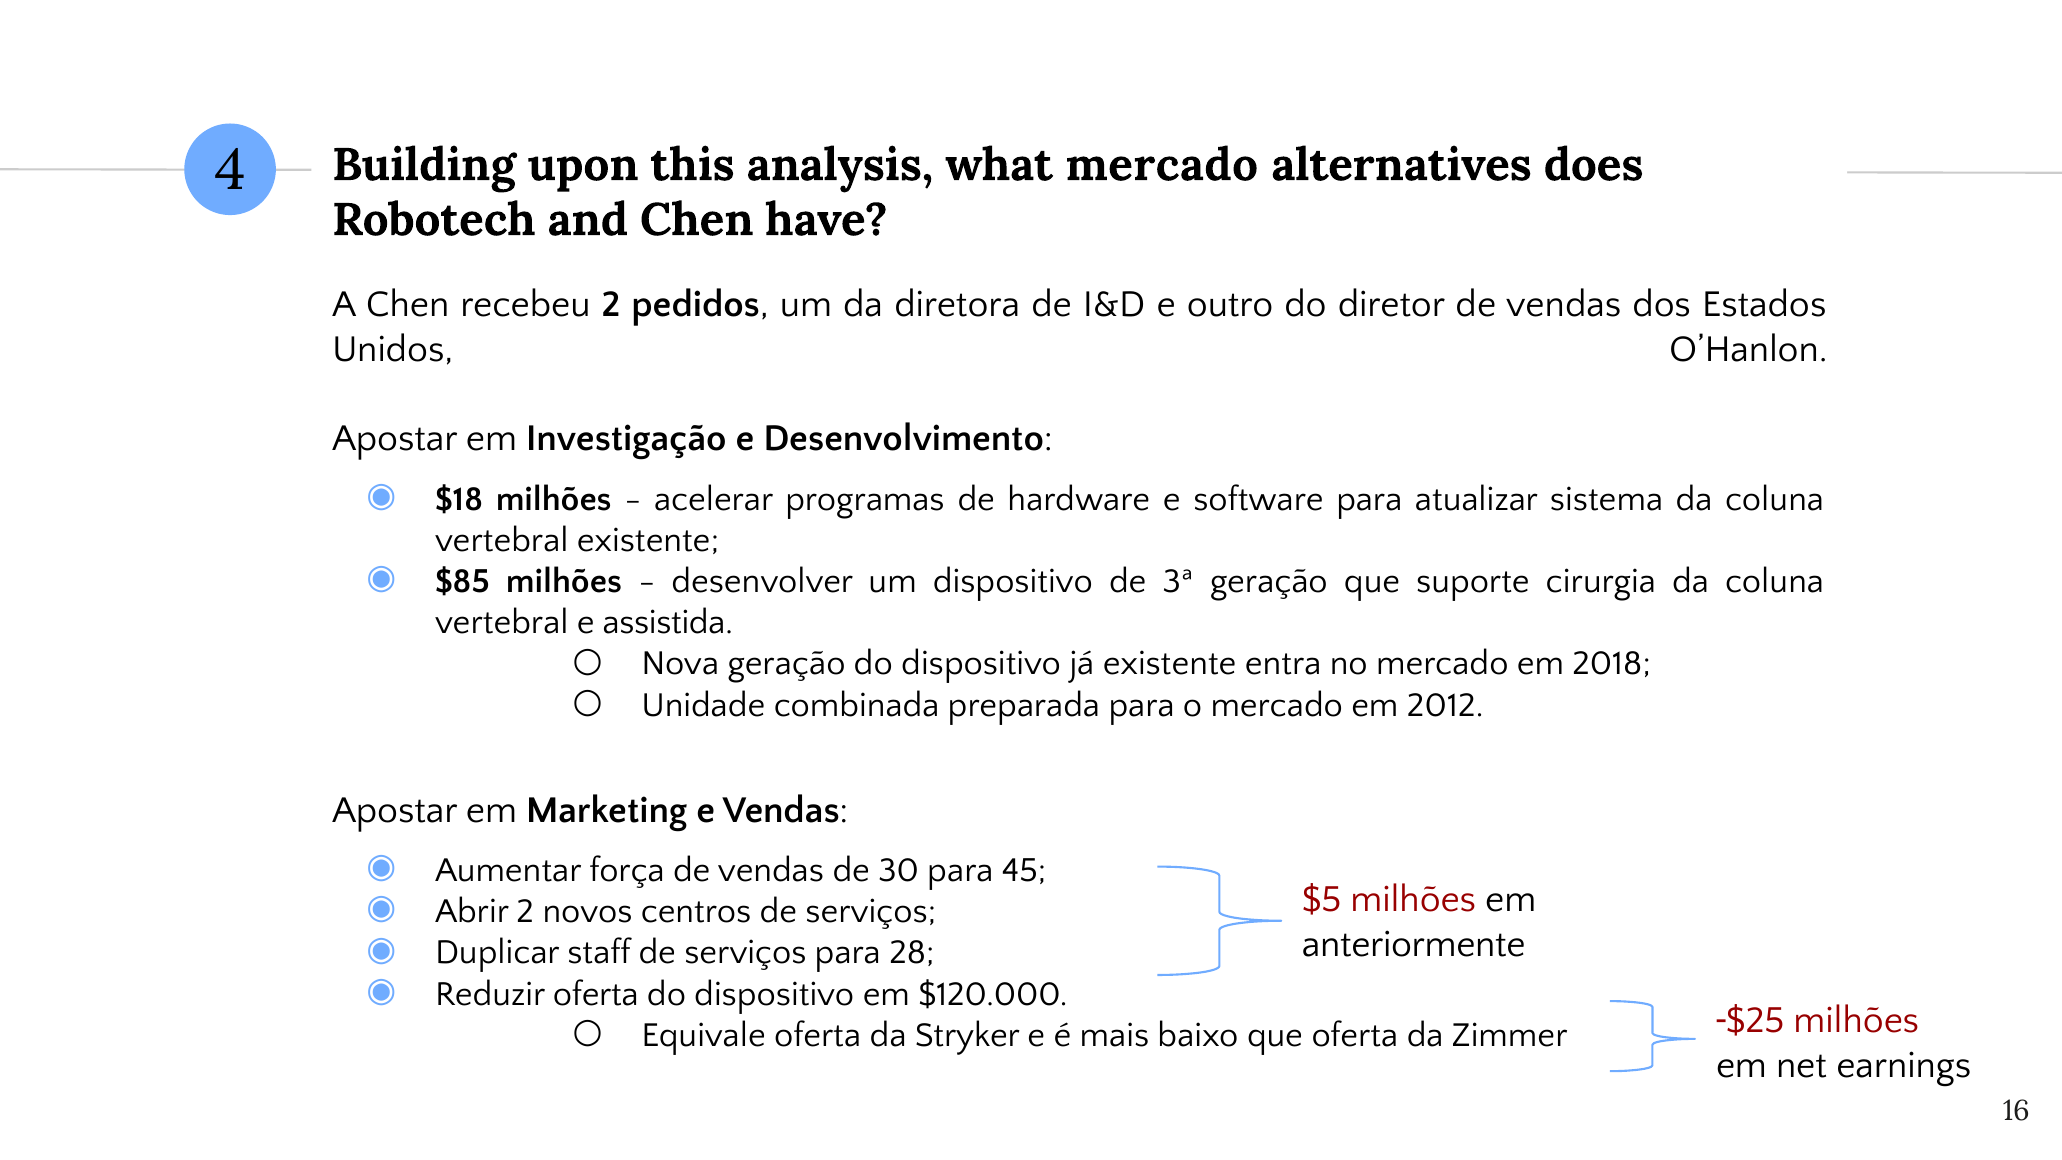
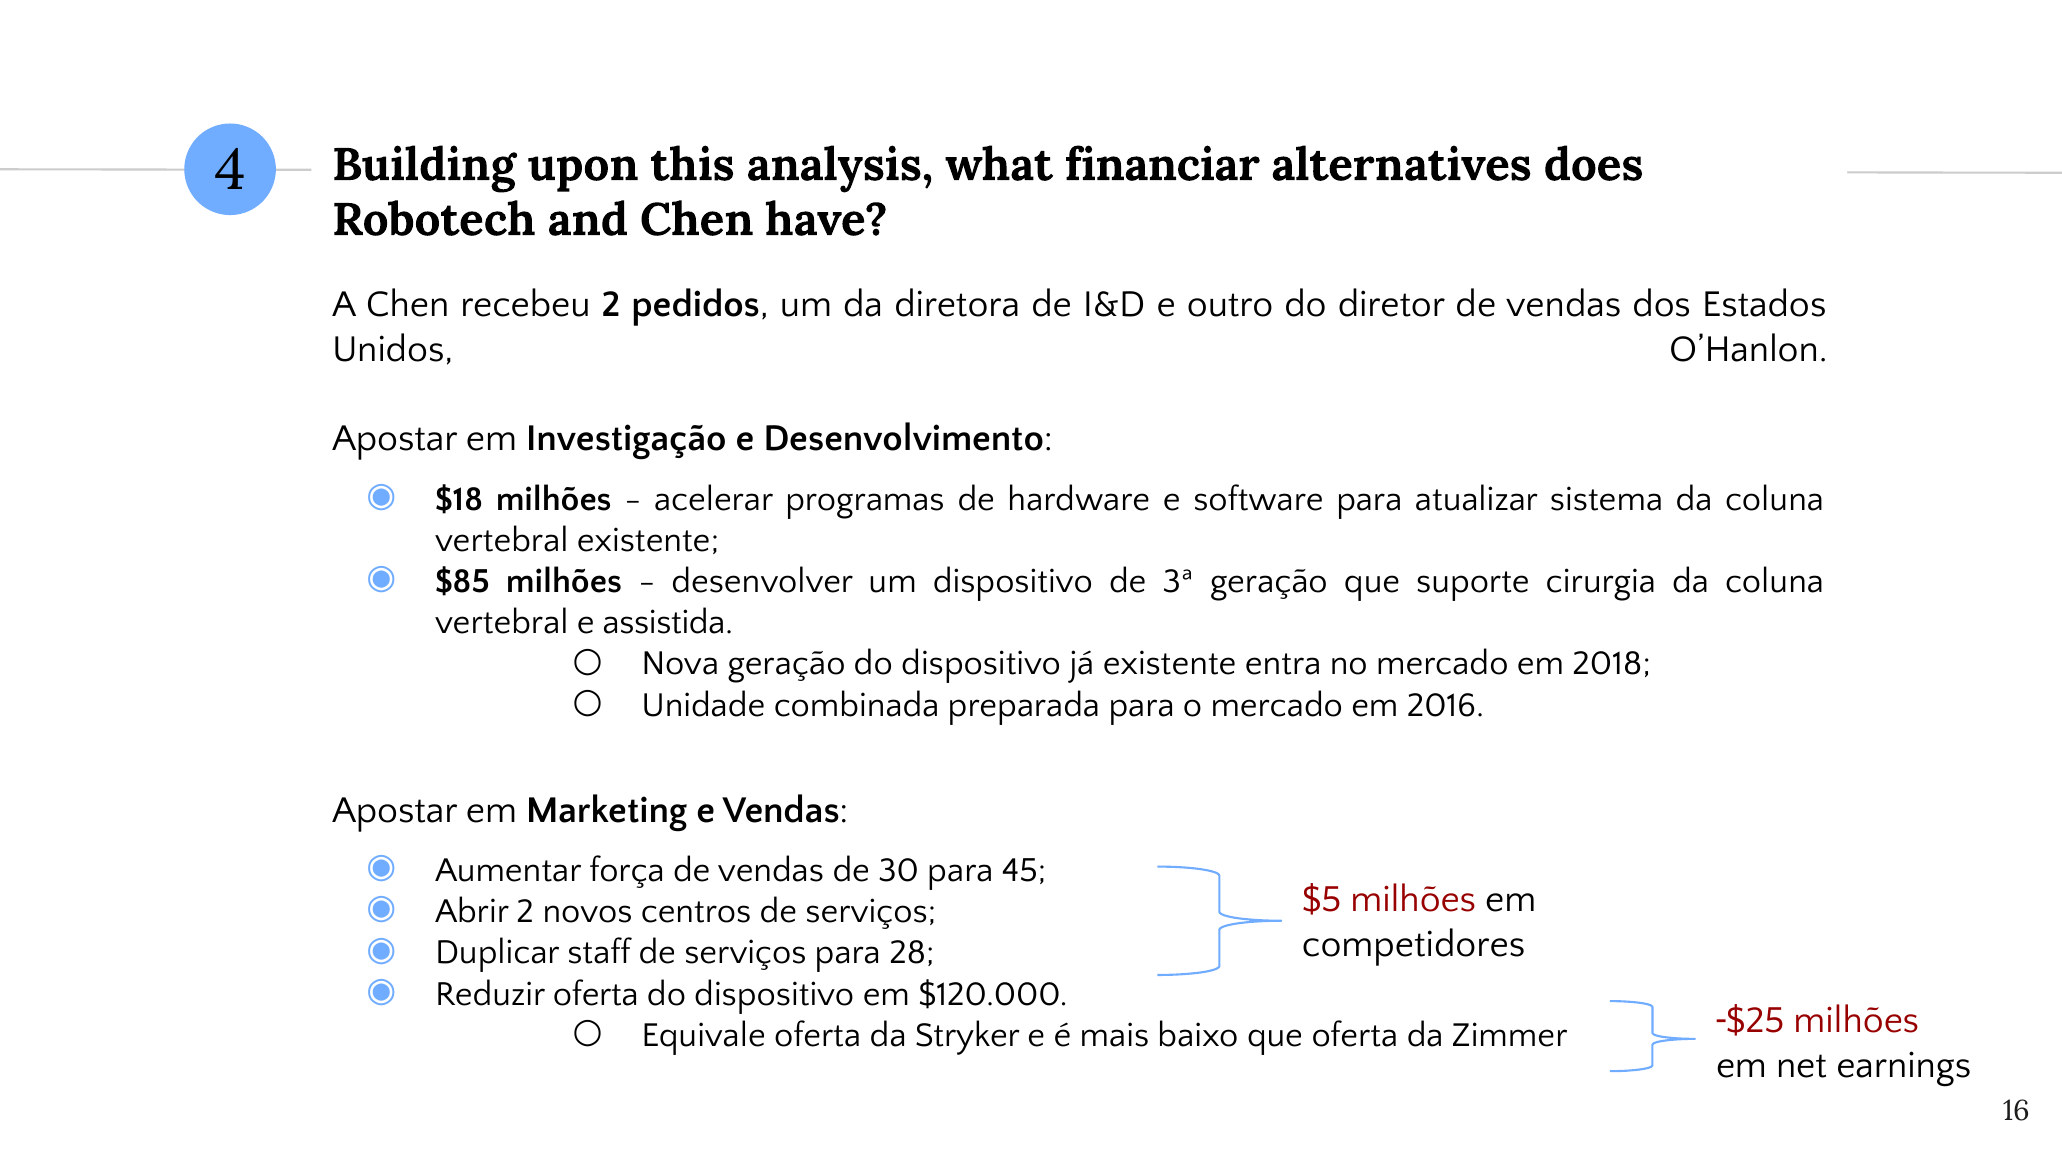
what mercado: mercado -> financiar (1162, 165)
2012: 2012 -> 2016 (1446, 705)
anteriormente: anteriormente -> competidores (1414, 944)
